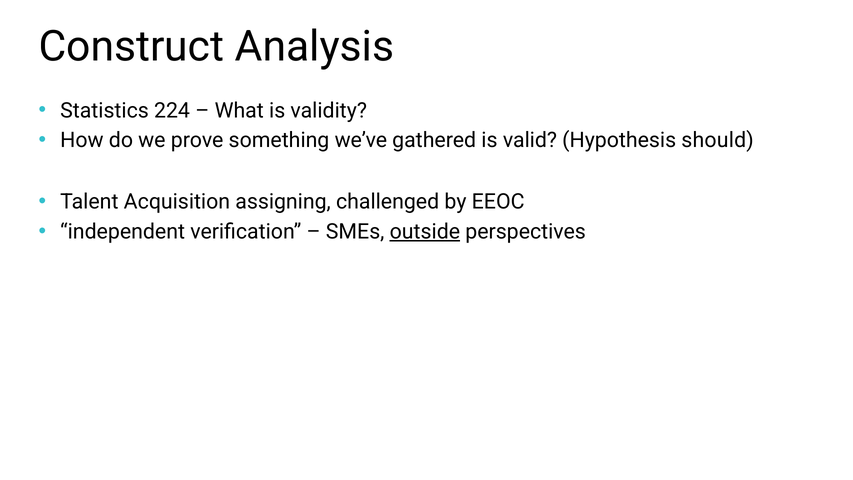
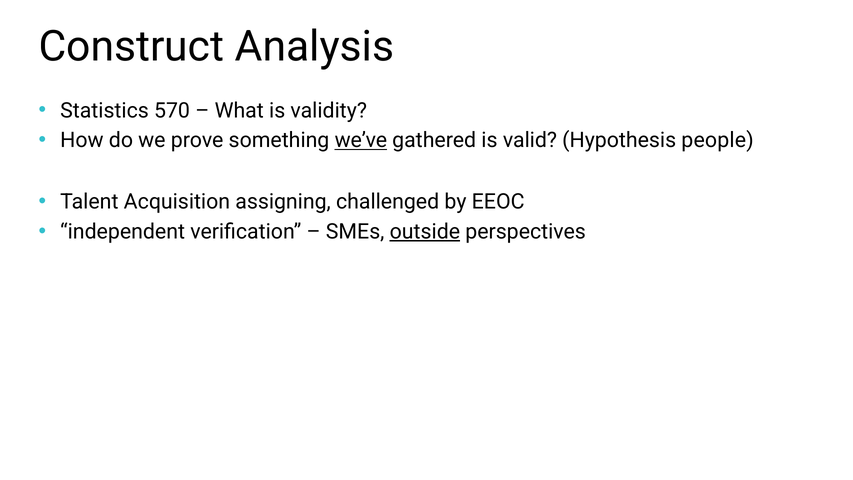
224: 224 -> 570 (172, 111)
we’ve underline: none -> present (361, 140)
should: should -> people (718, 140)
